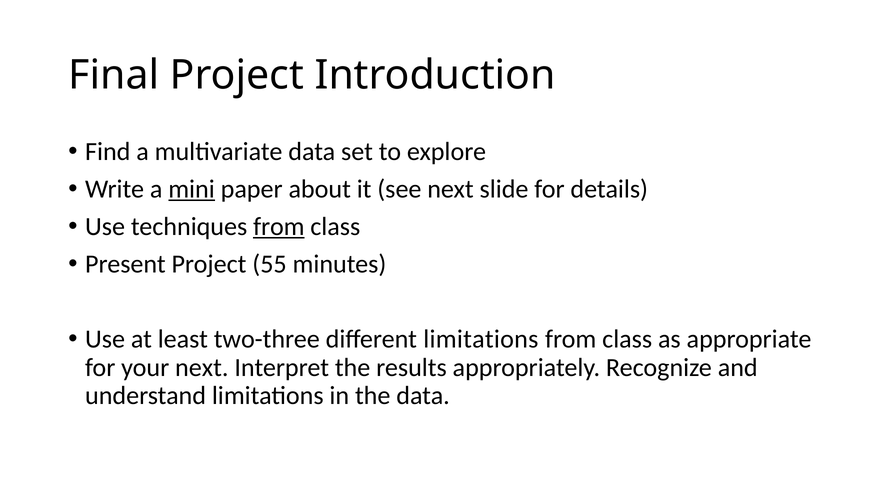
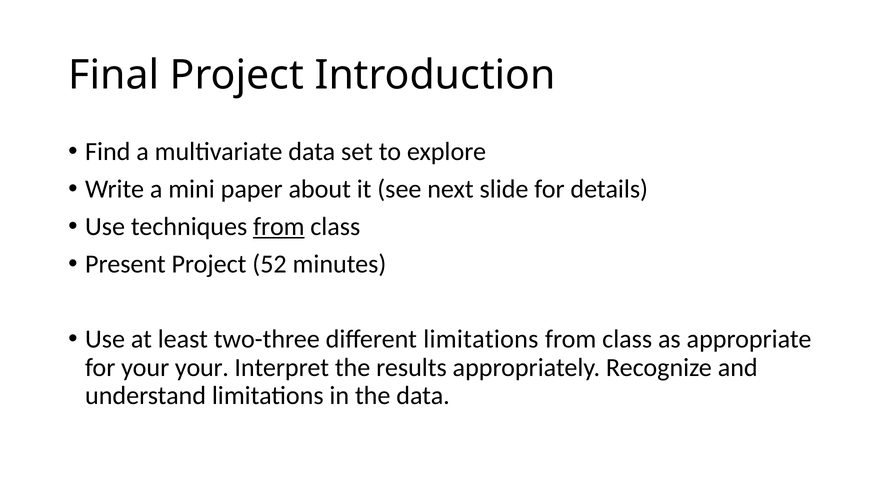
mini underline: present -> none (192, 189)
55: 55 -> 52 (270, 264)
your next: next -> your (202, 368)
